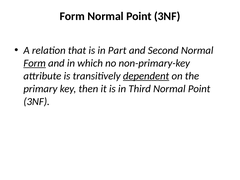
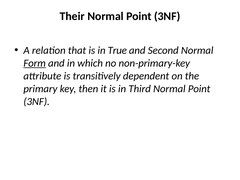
Form: Form -> Their (72, 16)
Part: Part -> True (117, 50)
dependent underline: present -> none (146, 76)
